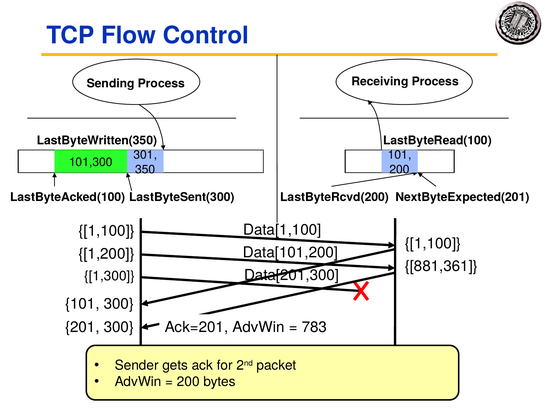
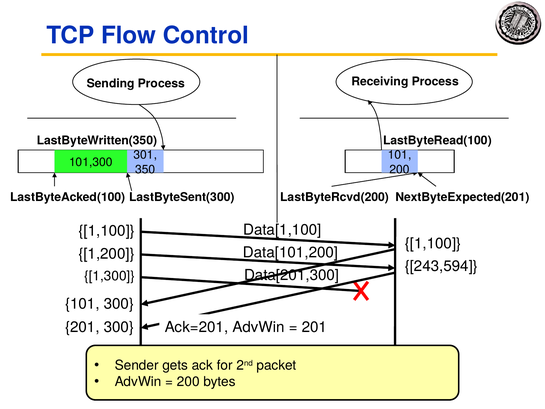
881,361: 881,361 -> 243,594 (441, 266)
783: 783 -> 201 (314, 327)
